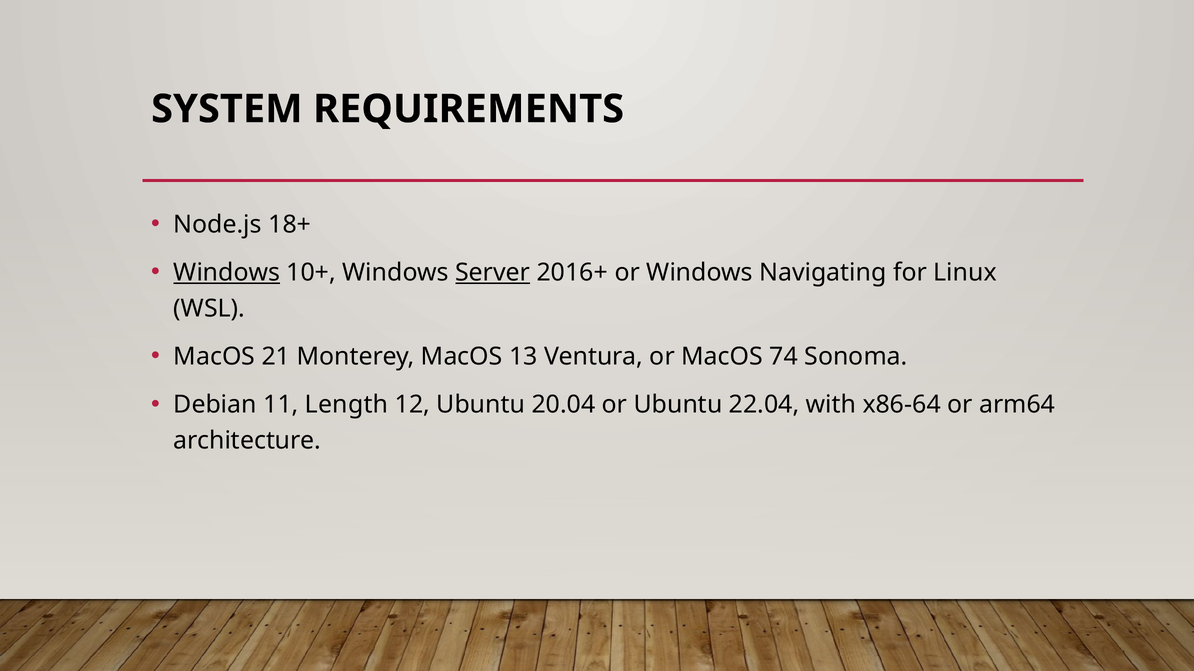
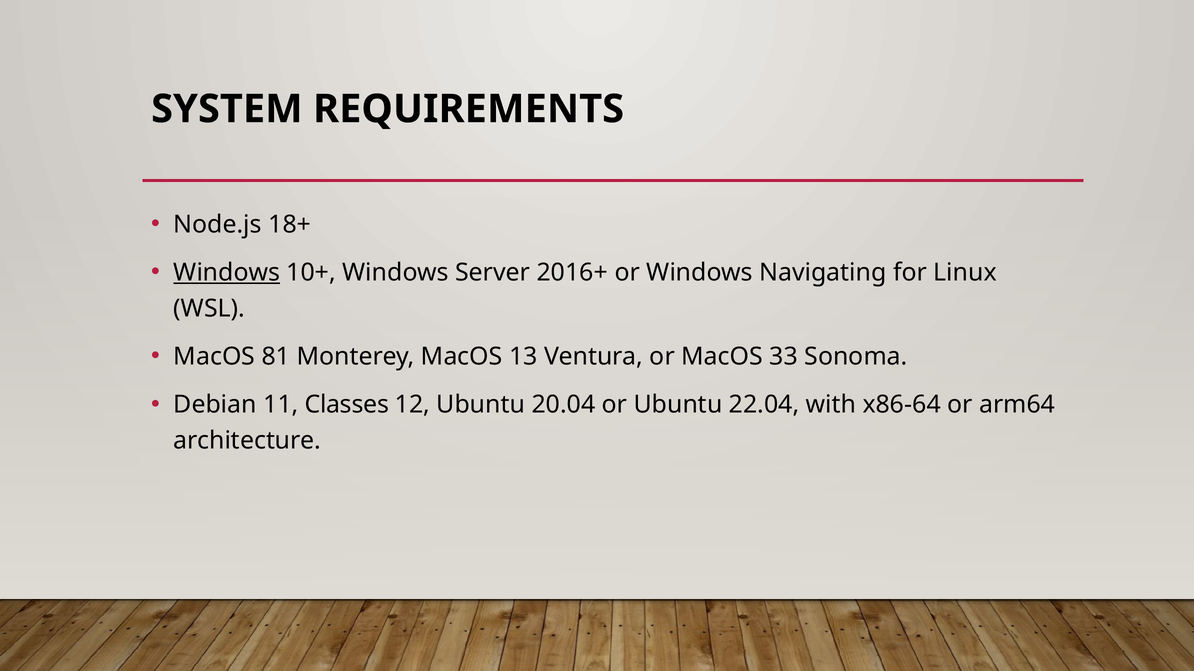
Server underline: present -> none (493, 273)
21: 21 -> 81 (276, 357)
74: 74 -> 33 (784, 357)
Length: Length -> Classes (347, 405)
